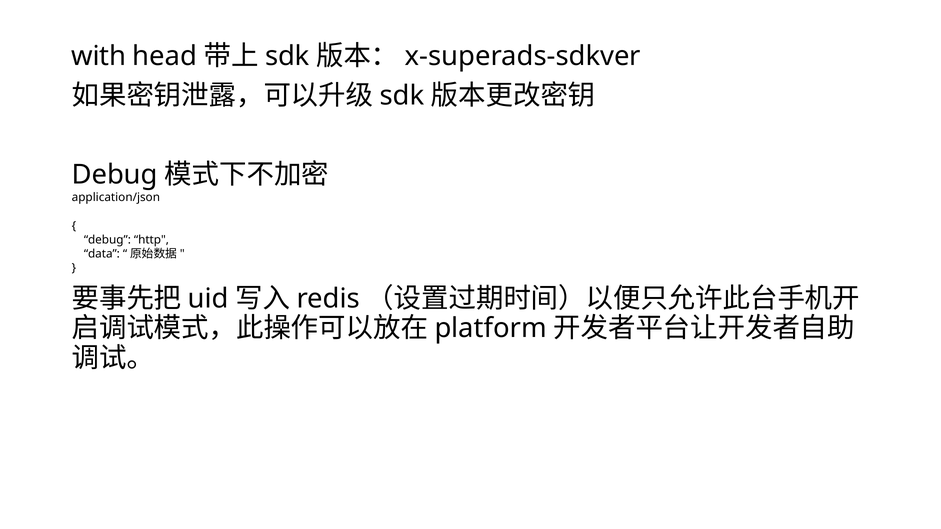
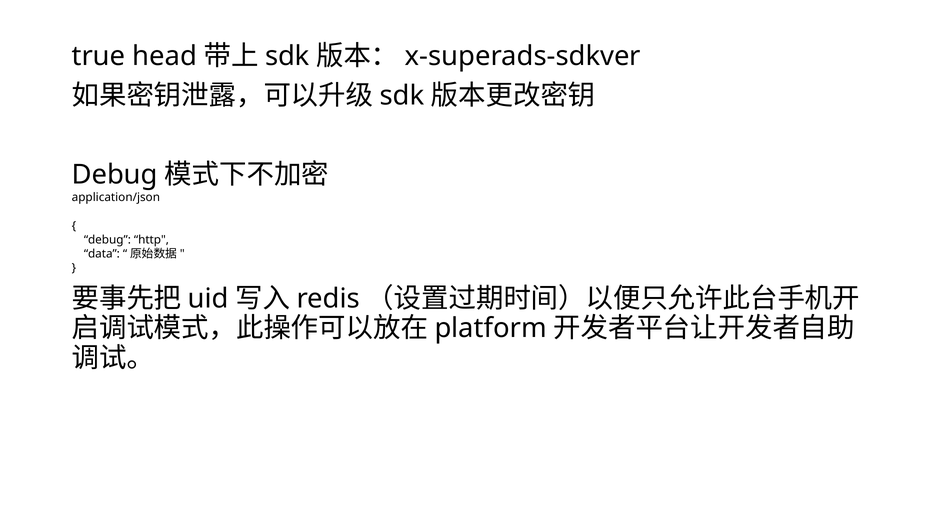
with: with -> true (99, 56)
